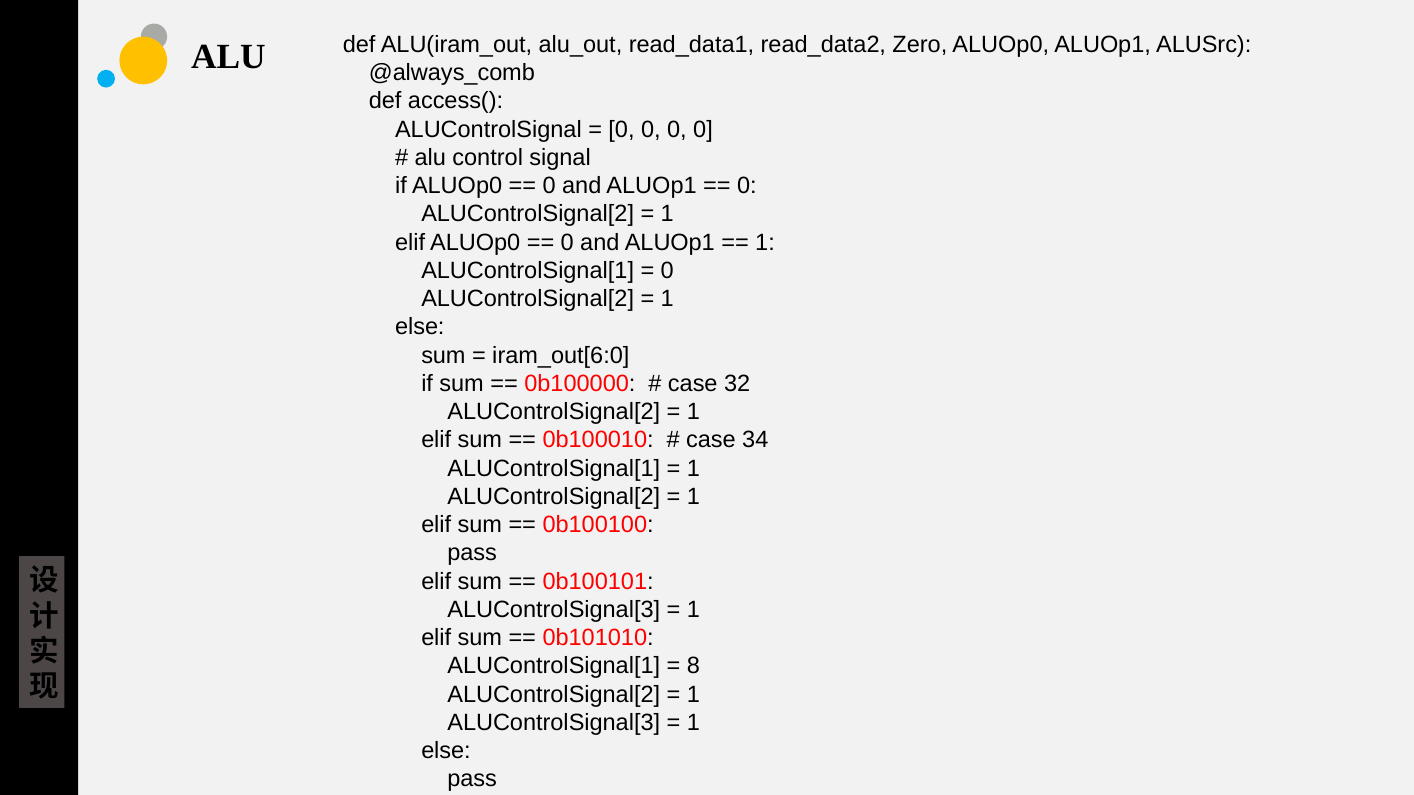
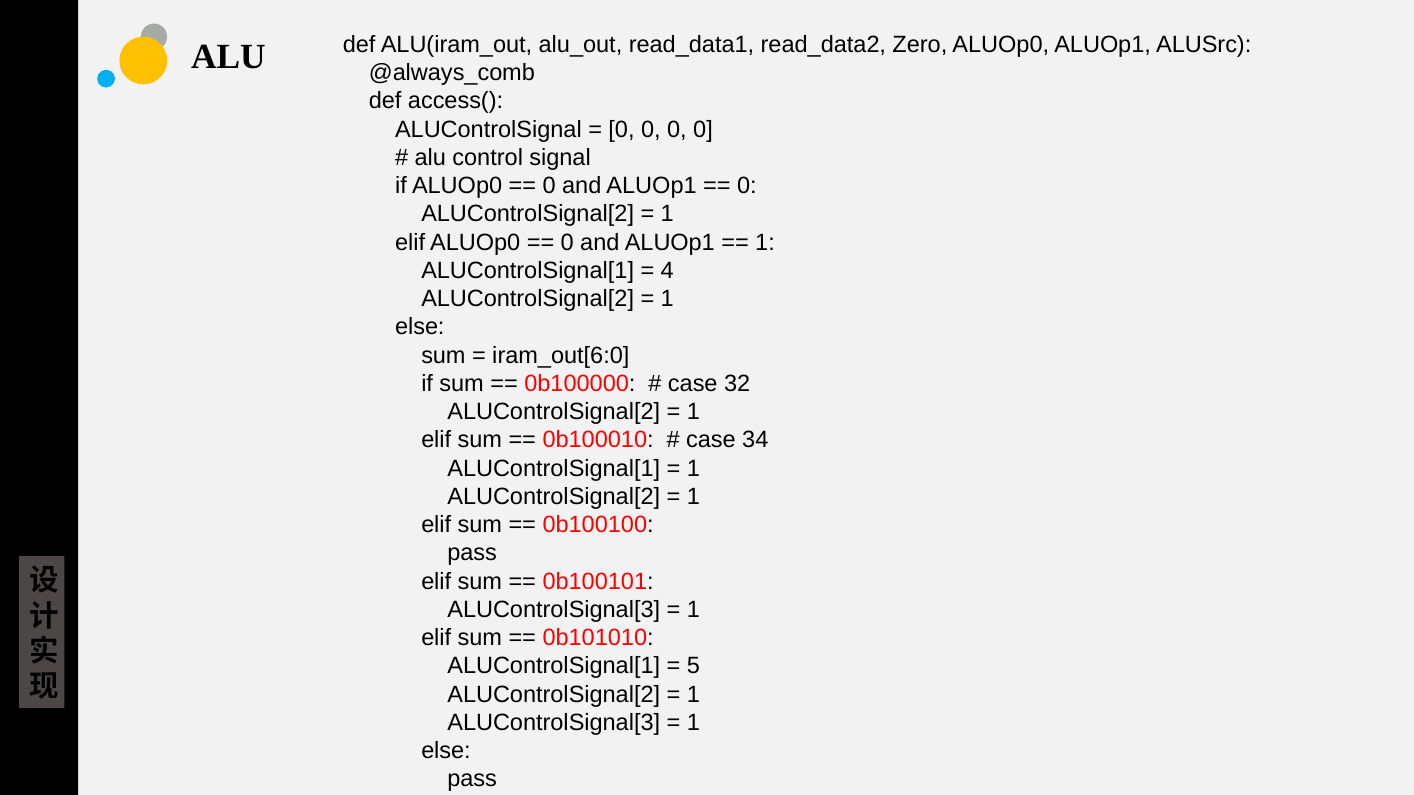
0: 0 -> 4 (667, 271)
8: 8 -> 5 (693, 666)
